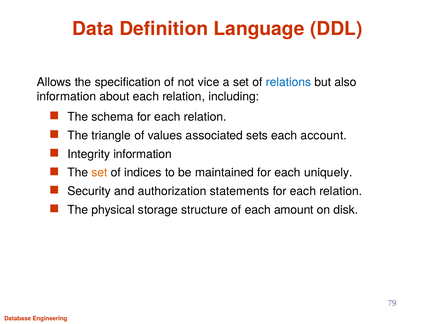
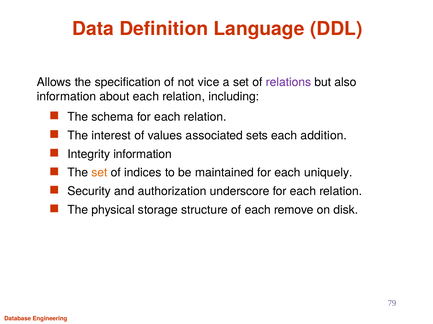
relations colour: blue -> purple (288, 82)
triangle: triangle -> interest (111, 136)
account: account -> addition (324, 136)
statements: statements -> underscore (240, 192)
amount: amount -> remove (294, 210)
